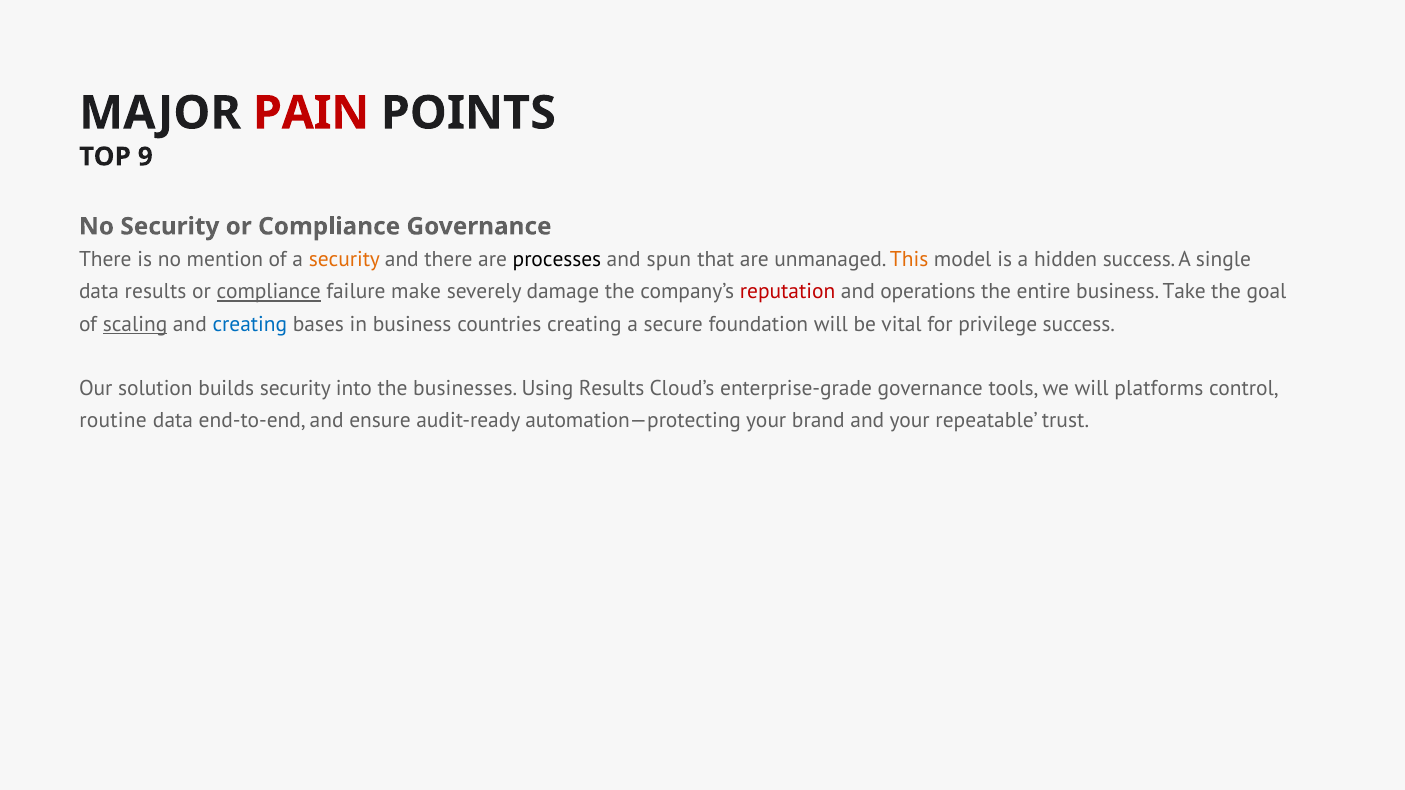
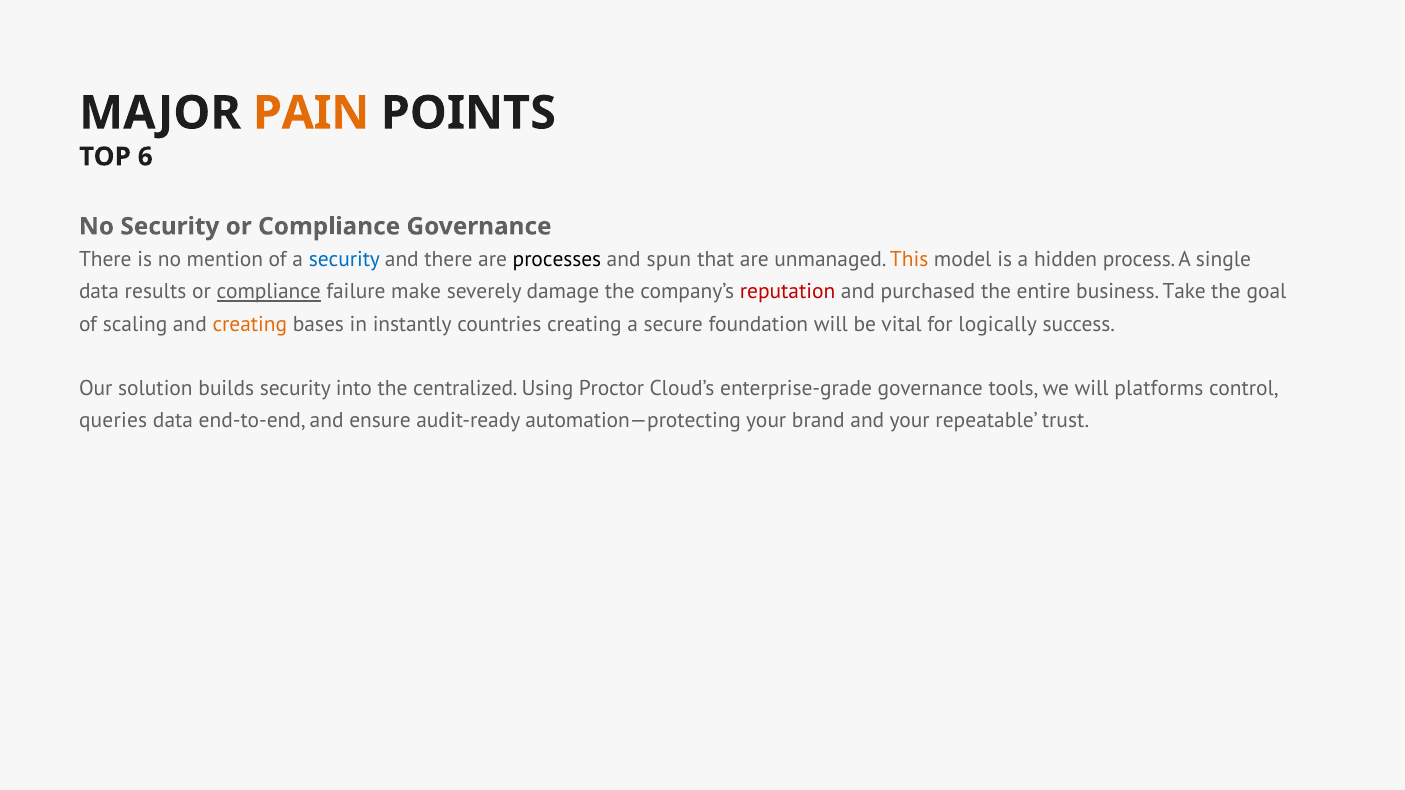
PAIN colour: red -> orange (311, 113)
9: 9 -> 6 (145, 157)
security colour: orange -> blue (344, 260)
hidden success: success -> process (1139, 260)
operations: operations -> purchased (928, 292)
scaling underline: present -> none (135, 324)
creating colour: blue -> orange (250, 324)
in business: business -> instantly (412, 324)
privilege: privilege -> logically (998, 324)
businesses: businesses -> centralized (465, 389)
Using Results: Results -> Proctor (612, 389)
routine: routine -> queries (113, 421)
